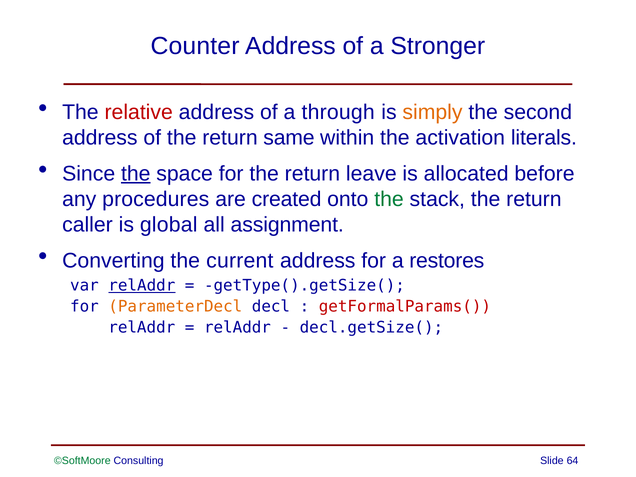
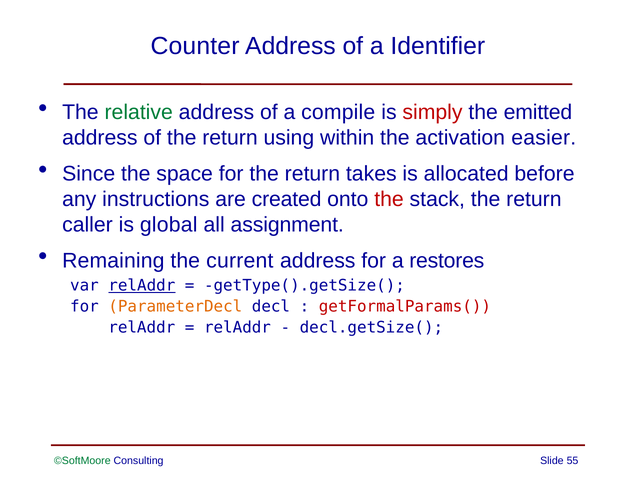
Stronger: Stronger -> Identifier (438, 46)
relative colour: red -> green (139, 112)
through: through -> compile (338, 112)
simply colour: orange -> red (432, 112)
second: second -> emitted (538, 112)
same: same -> using (289, 138)
literals: literals -> easier (544, 138)
the underline: present -> none (136, 174)
leave: leave -> takes (371, 174)
procedures: procedures -> instructions (156, 199)
the colour: green -> red (389, 199)
Converting: Converting -> Remaining (113, 261)
64: 64 -> 55 (573, 461)
